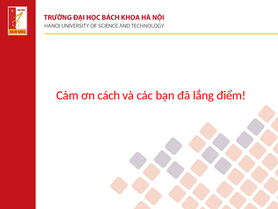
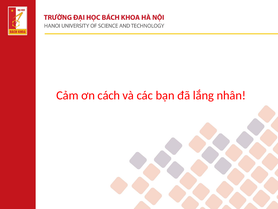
điểm: điểm -> nhân (231, 95)
